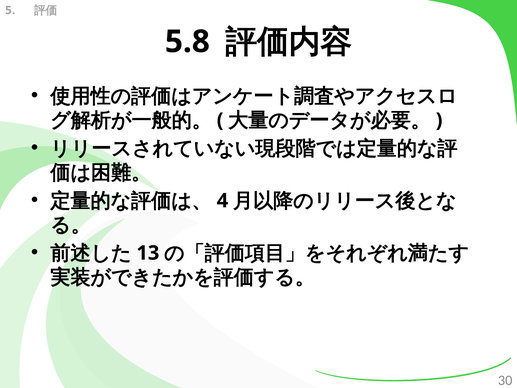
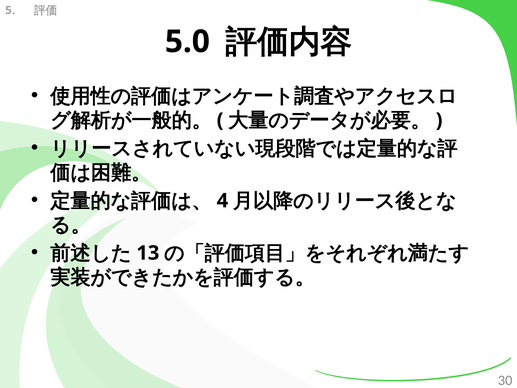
5.8: 5.8 -> 5.0 (187, 42)
